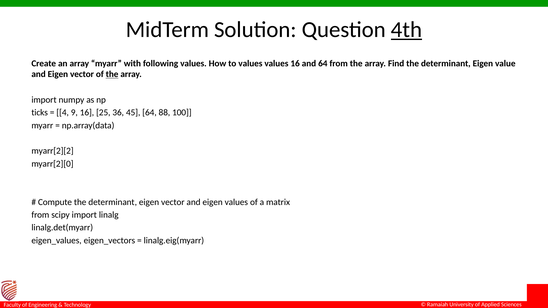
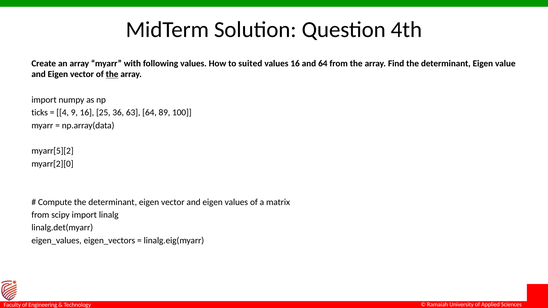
4th underline: present -> none (406, 30)
to values: values -> suited (250, 63)
45: 45 -> 63 (133, 113)
88: 88 -> 89 (164, 113)
myarr[2][2: myarr[2][2 -> myarr[5][2 (52, 151)
